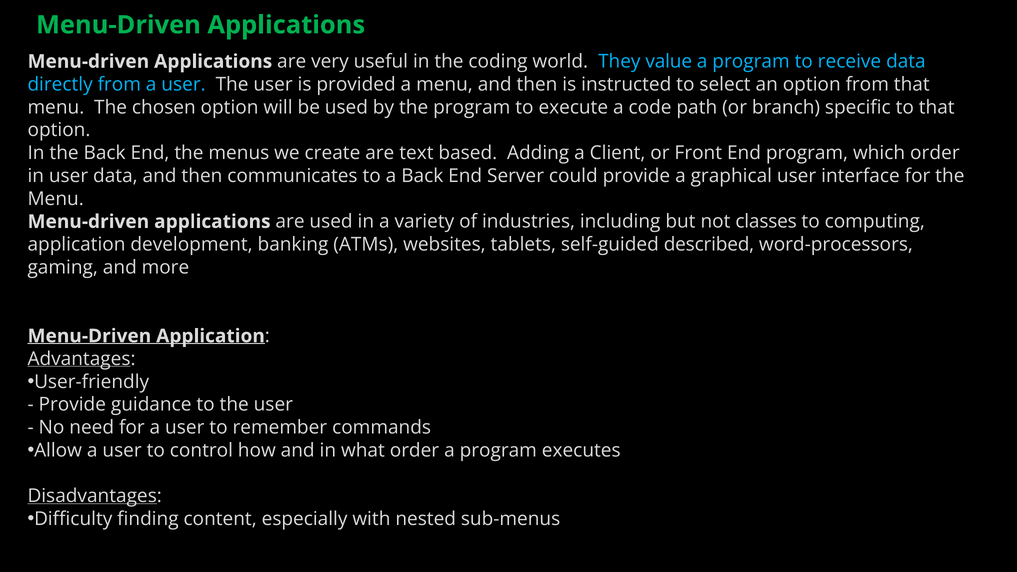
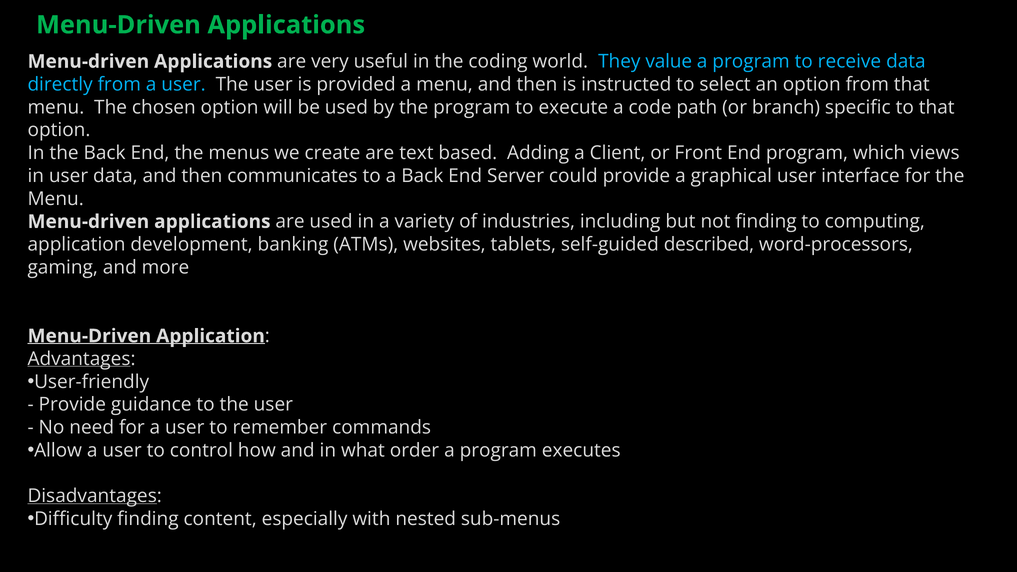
which order: order -> views (935, 153)
not classes: classes -> finding (766, 222)
